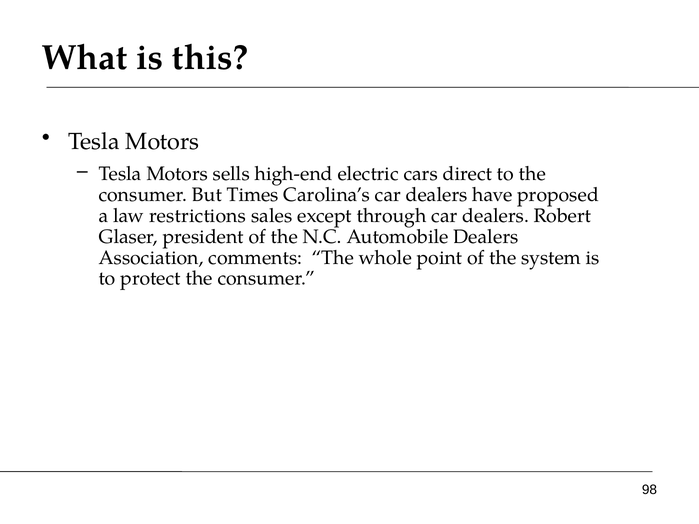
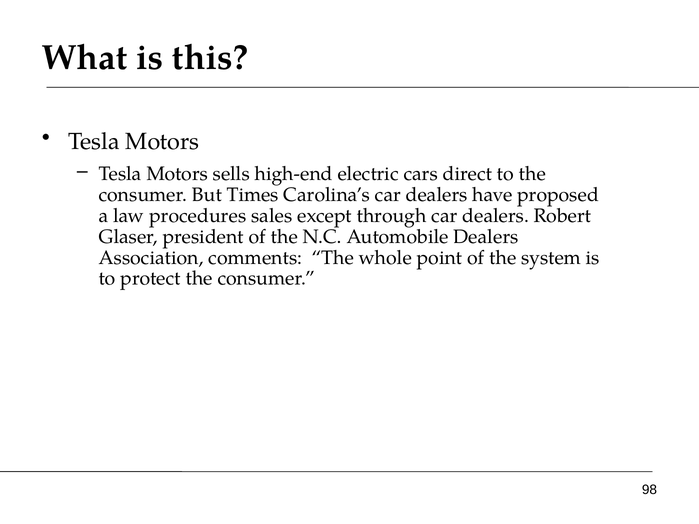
restrictions: restrictions -> procedures (198, 216)
